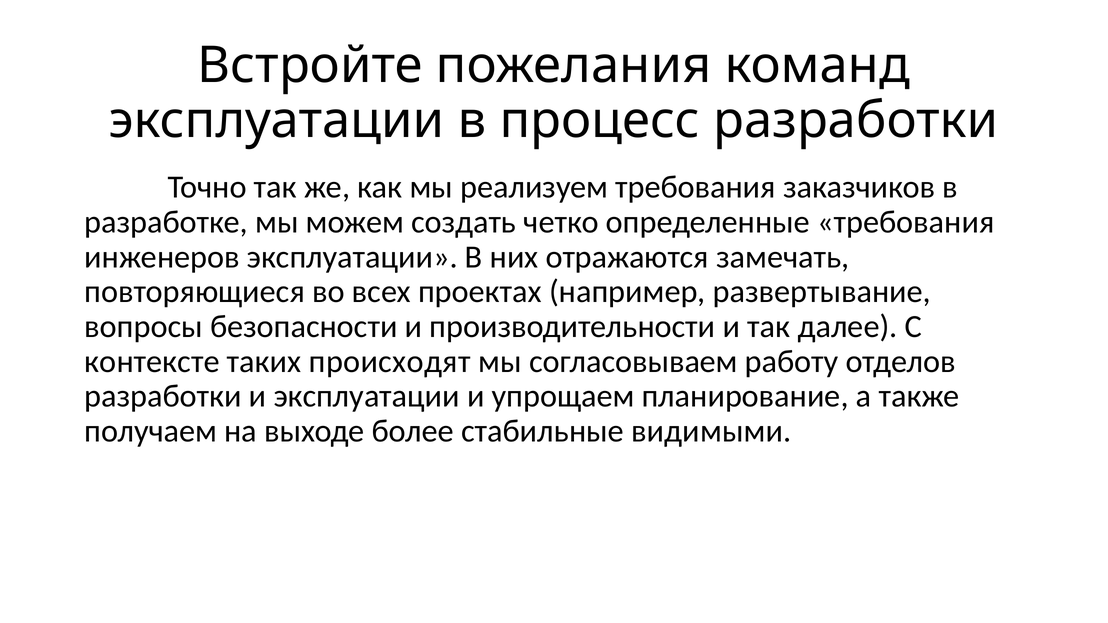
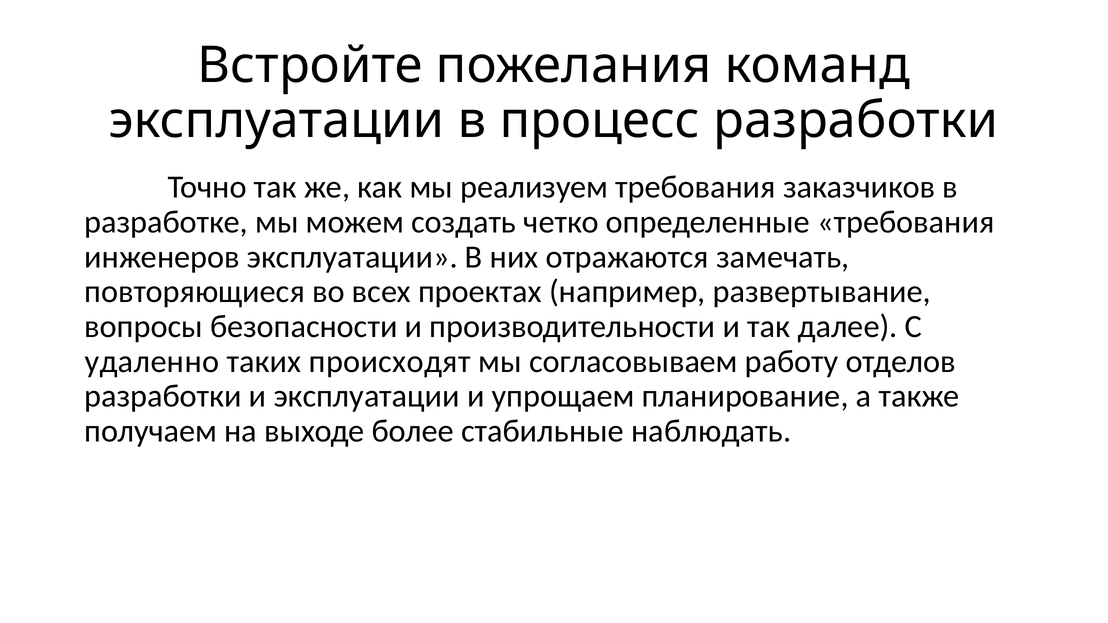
контексте: контексте -> удаленно (152, 361)
видимыми: видимыми -> наблюдать (711, 431)
